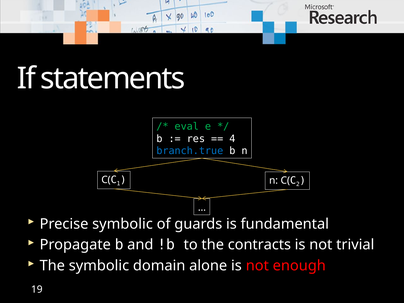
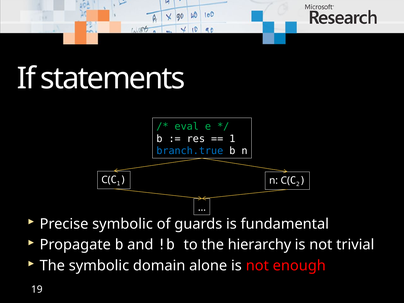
4: 4 -> 1 (232, 139)
contracts: contracts -> hierarchy (259, 245)
